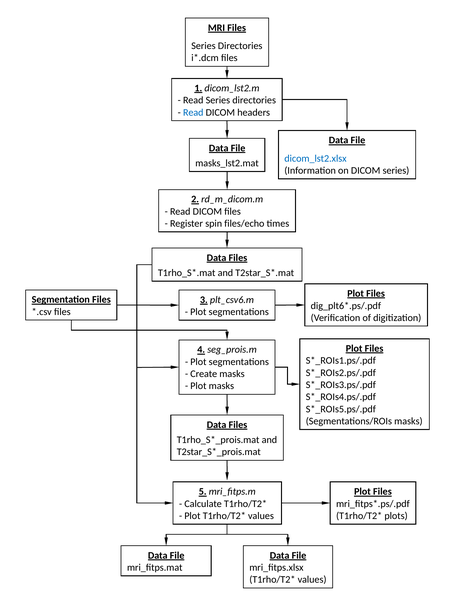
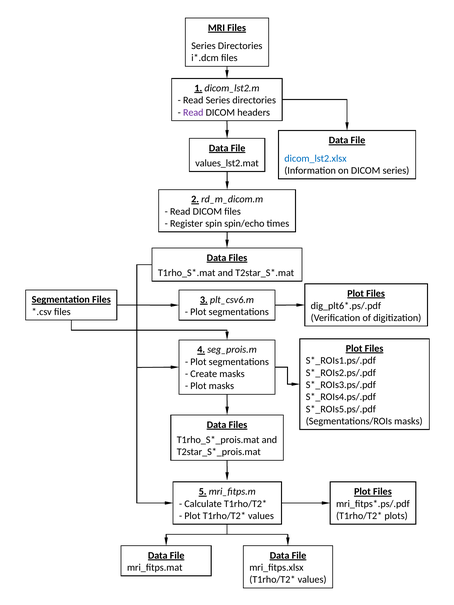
Read colour: blue -> purple (193, 112)
masks_lst2.mat: masks_lst2.mat -> values_lst2.mat (227, 163)
files/echo: files/echo -> spin/echo (244, 224)
